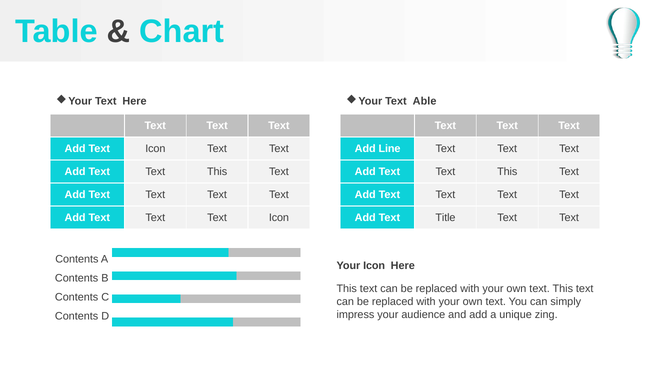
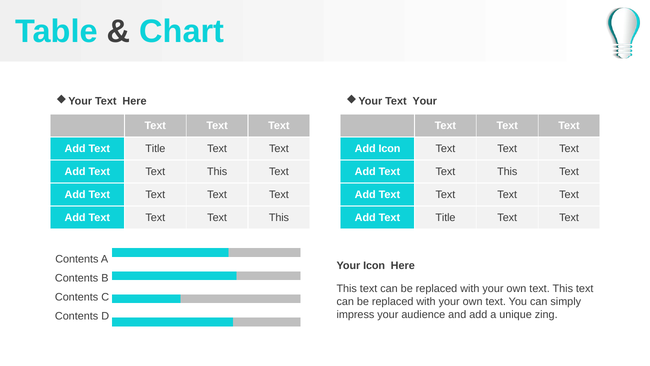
Text Able: Able -> Your (425, 101)
Icon: Icon -> Title (155, 149)
Add Line: Line -> Icon (389, 149)
Text Text Text Icon: Icon -> This (279, 217)
